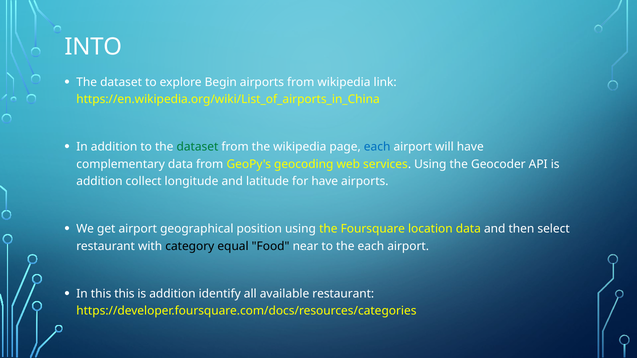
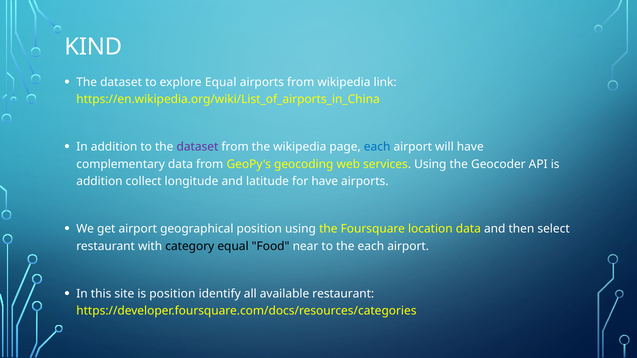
INTO: INTO -> KIND (93, 47)
explore Begin: Begin -> Equal (221, 82)
dataset colour: green -> purple (197, 147)
this this: this -> site (124, 294)
addition: addition -> position (172, 294)
